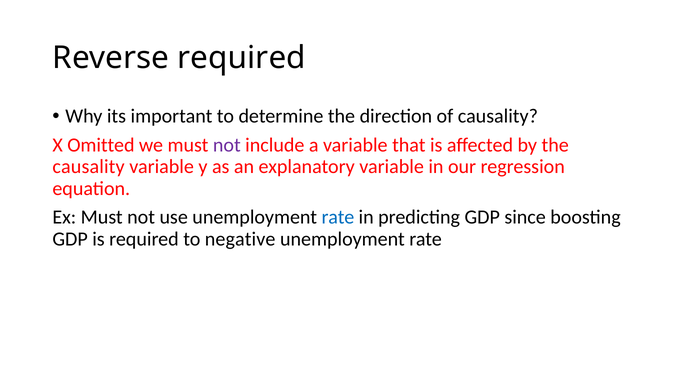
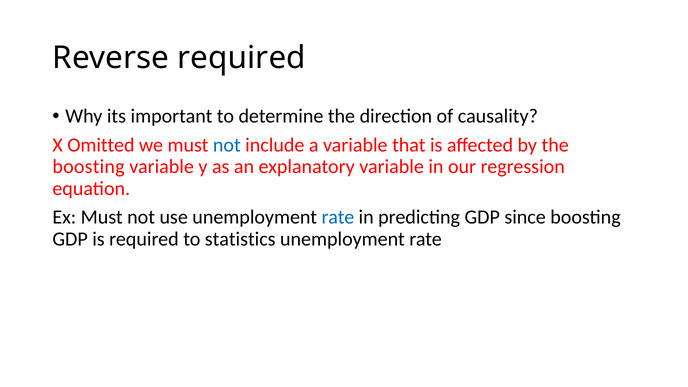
not colour: purple -> blue (227, 145)
causality: causality -> boosting (89, 167)
negative: negative -> statistics (240, 239)
